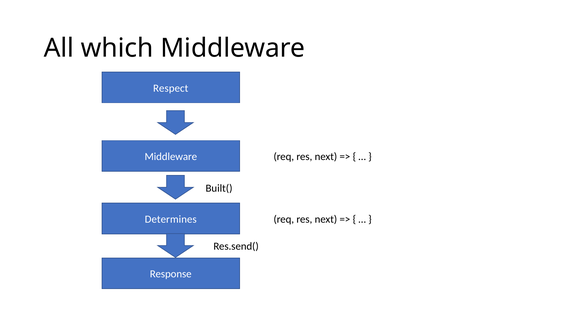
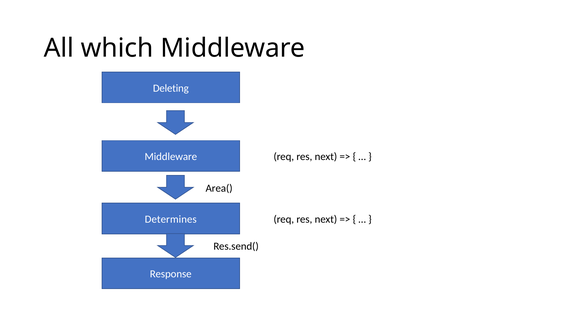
Respect: Respect -> Deleting (171, 88)
Built(: Built( -> Area( (219, 188)
